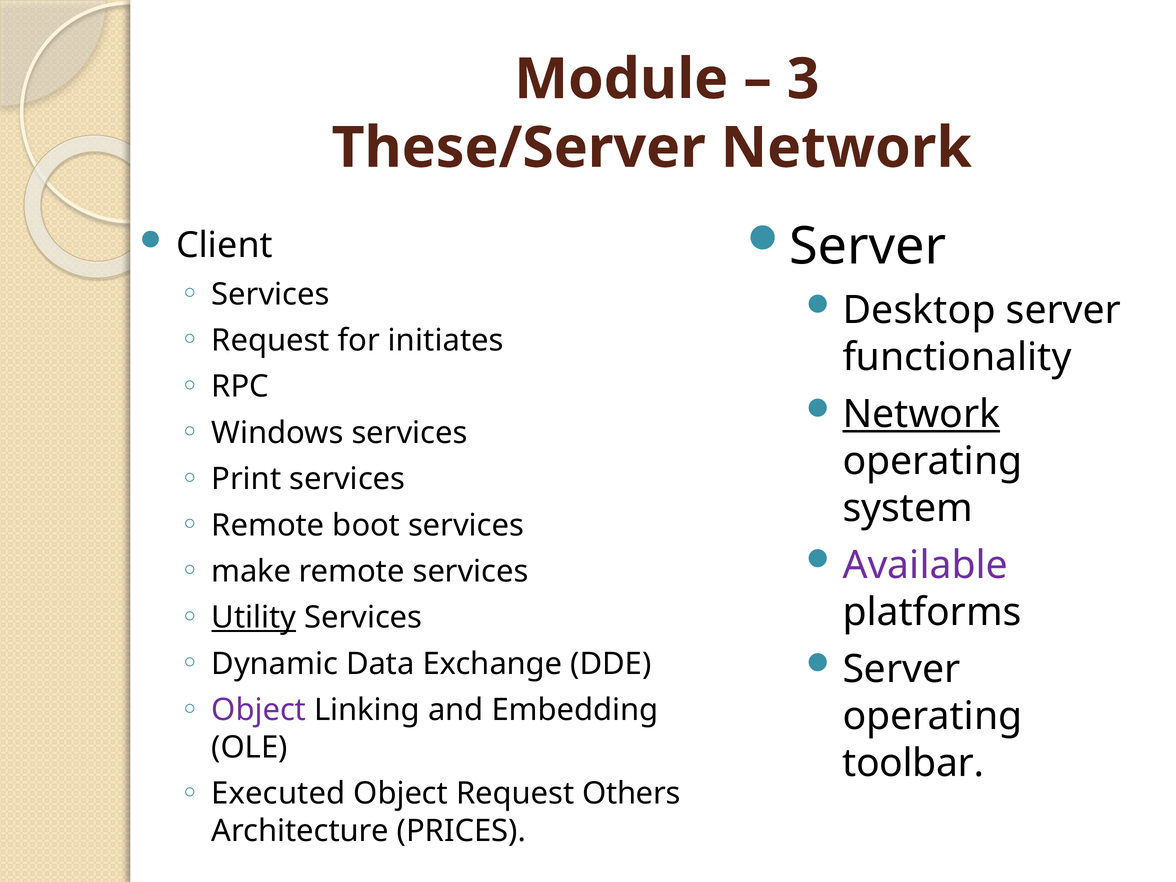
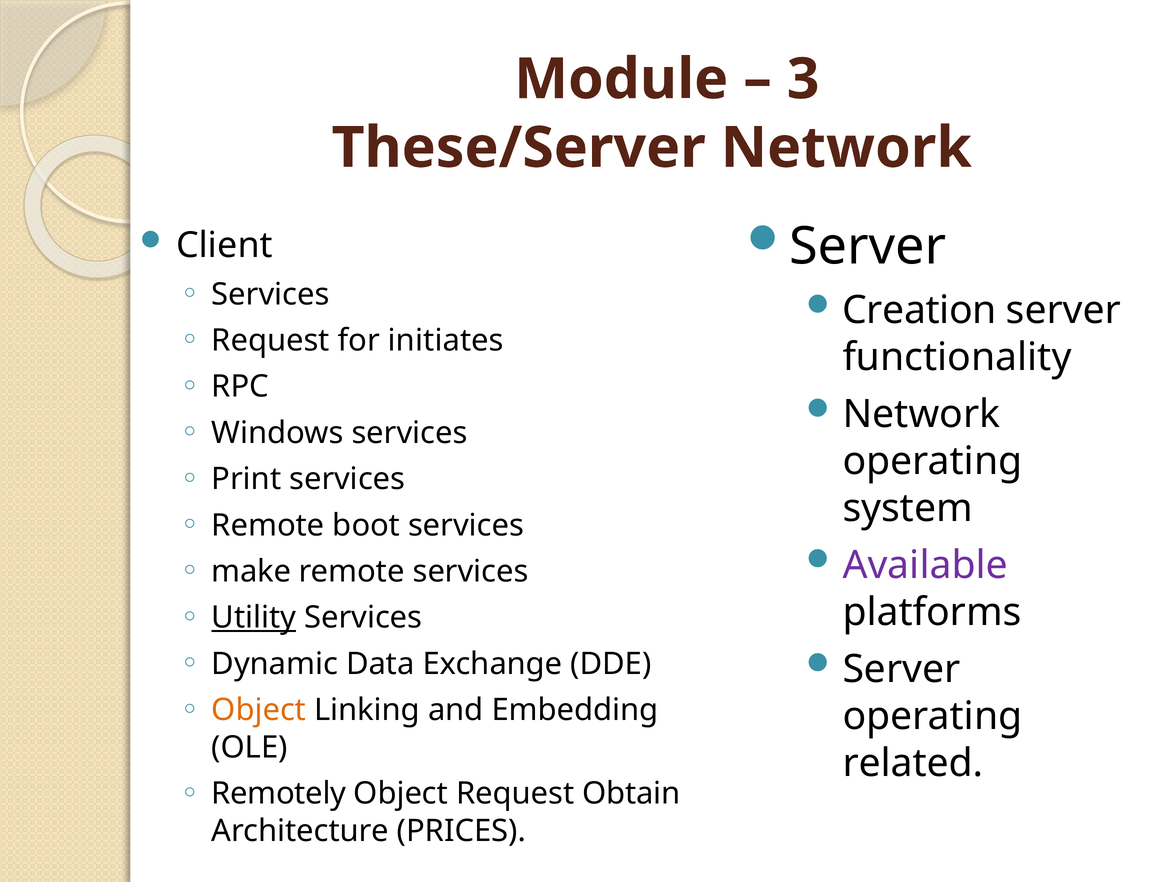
Desktop: Desktop -> Creation (919, 310)
Network underline: present -> none (921, 414)
Object colour: purple -> orange (259, 710)
toolbar: toolbar -> related (913, 763)
Executed: Executed -> Remotely (279, 794)
Others: Others -> Obtain (631, 794)
